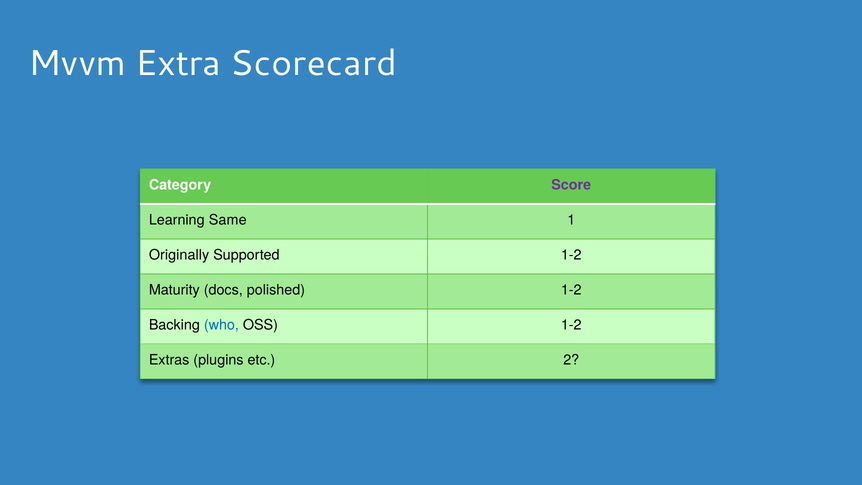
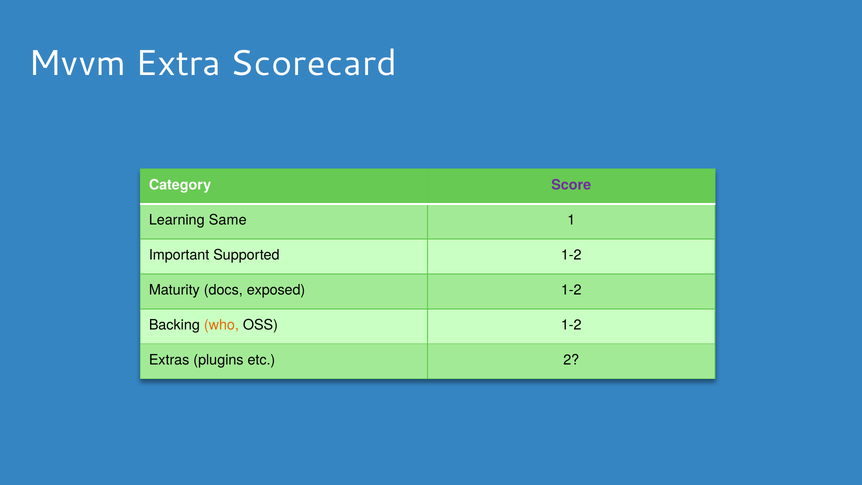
Originally: Originally -> Important (179, 255)
polished: polished -> exposed (276, 290)
who colour: blue -> orange (221, 325)
